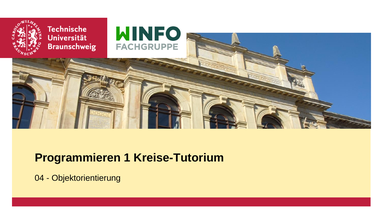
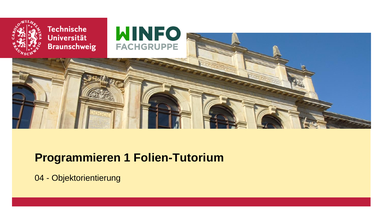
Kreise-Tutorium: Kreise-Tutorium -> Folien-Tutorium (179, 158)
